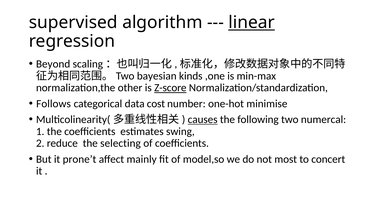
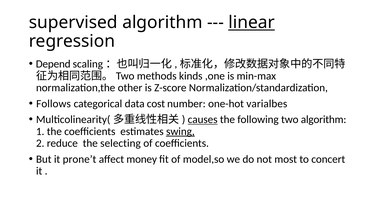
Beyond: Beyond -> Depend (53, 64)
bayesian: bayesian -> methods (157, 76)
Z-score underline: present -> none (170, 88)
minimise: minimise -> varialbes (267, 104)
two numercal: numercal -> algorithm (324, 120)
swing underline: none -> present (180, 132)
mainly: mainly -> money (142, 159)
